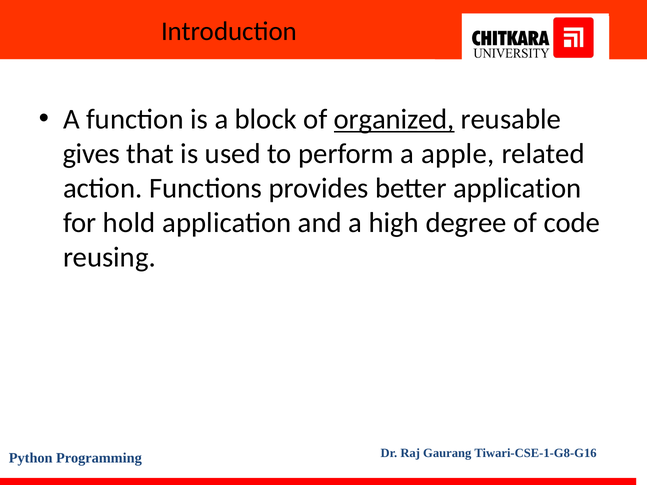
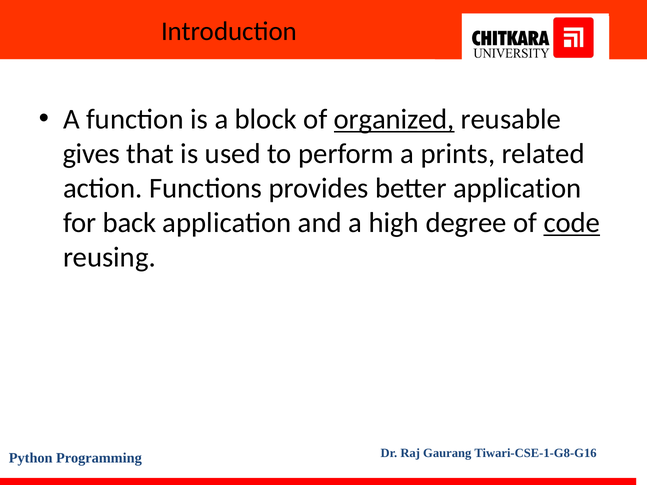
apple: apple -> prints (458, 154)
hold: hold -> back (130, 223)
code underline: none -> present (572, 223)
